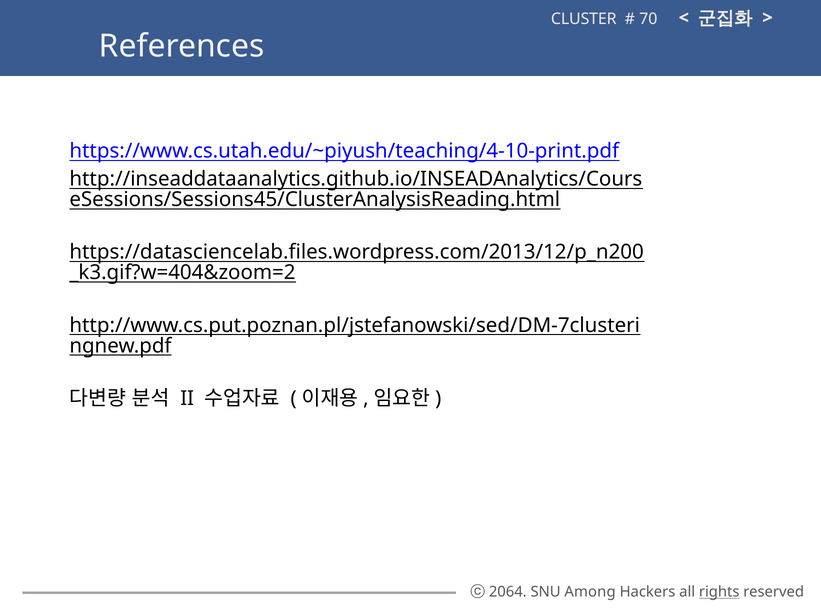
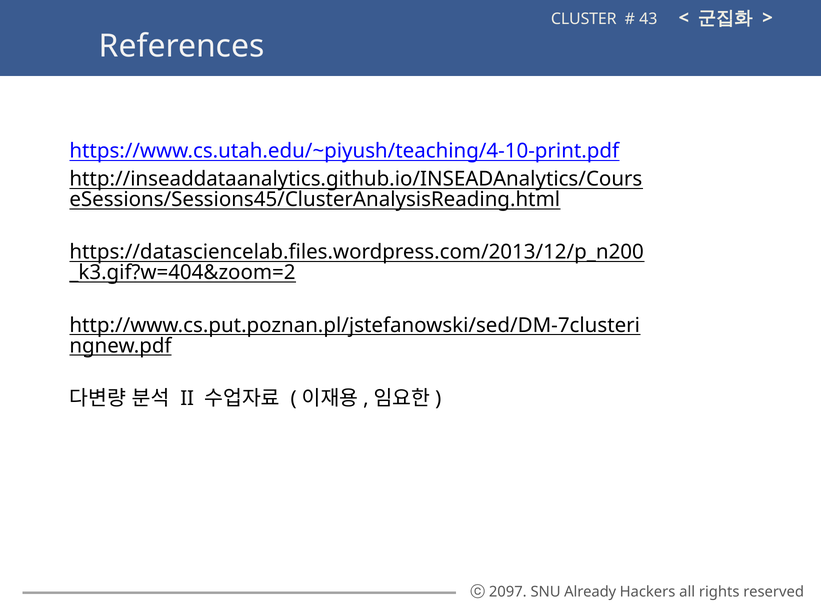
70: 70 -> 43 (648, 19)
2064: 2064 -> 2097 (508, 592)
Among: Among -> Already (590, 592)
rights underline: present -> none (719, 592)
